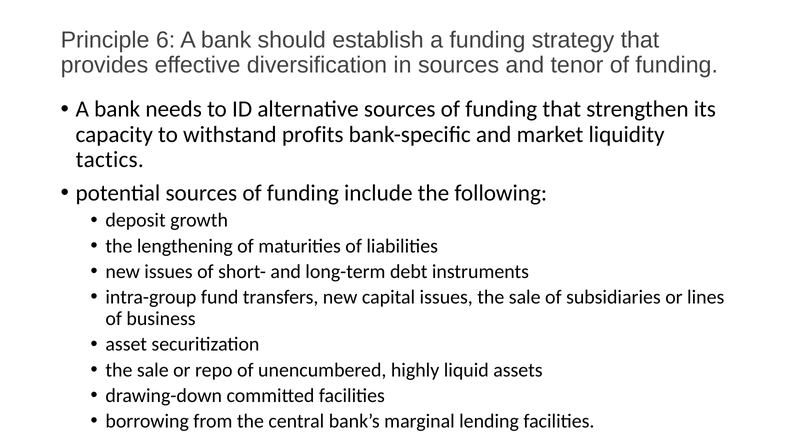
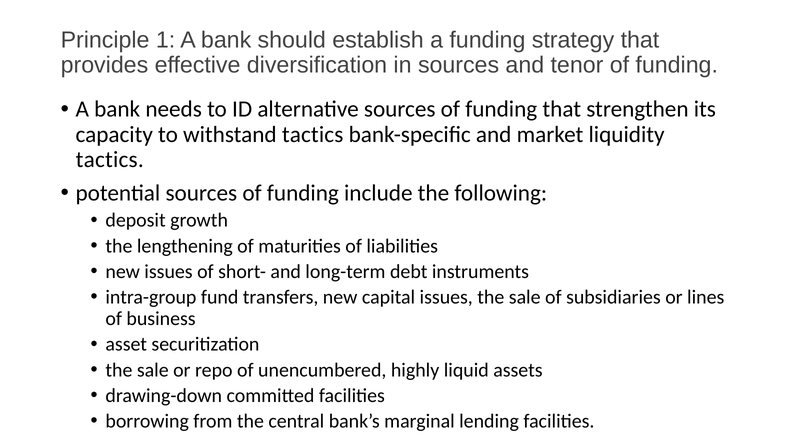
6: 6 -> 1 (166, 40)
withstand profits: profits -> tactics (313, 134)
